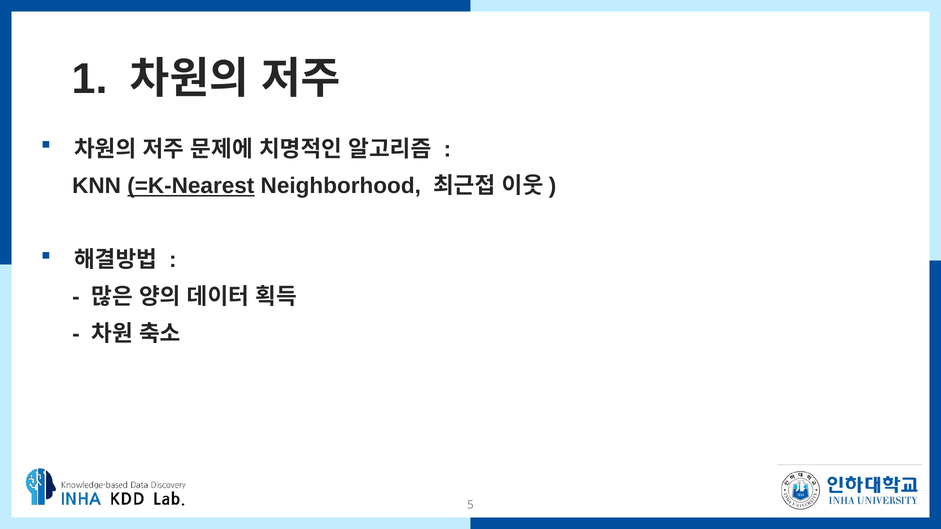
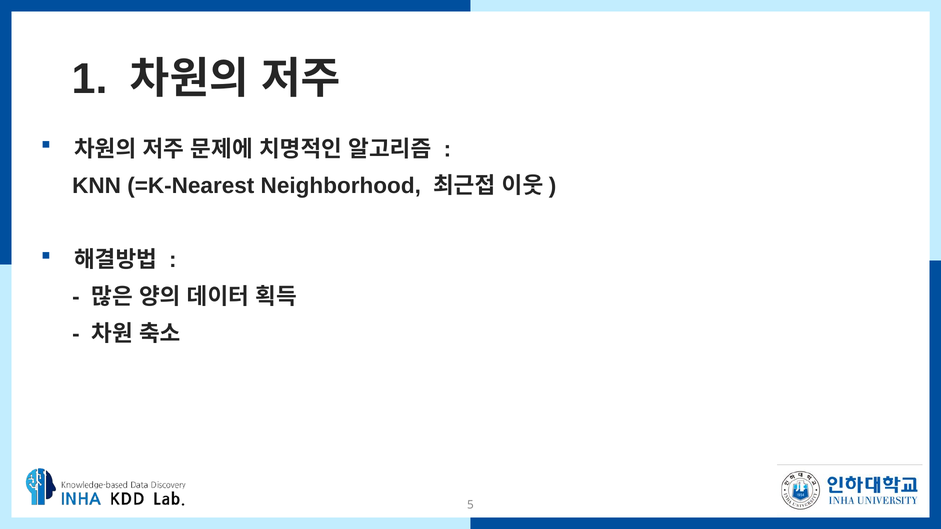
=K-Nearest underline: present -> none (191, 186)
